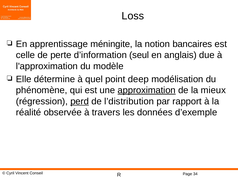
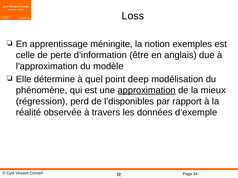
bancaires: bancaires -> exemples (192, 44)
seul: seul -> être (139, 55)
perd underline: present -> none (80, 102)
l’distribution: l’distribution -> l’disponibles (129, 102)
